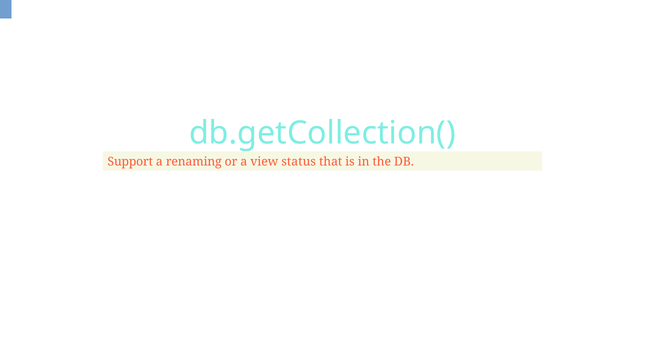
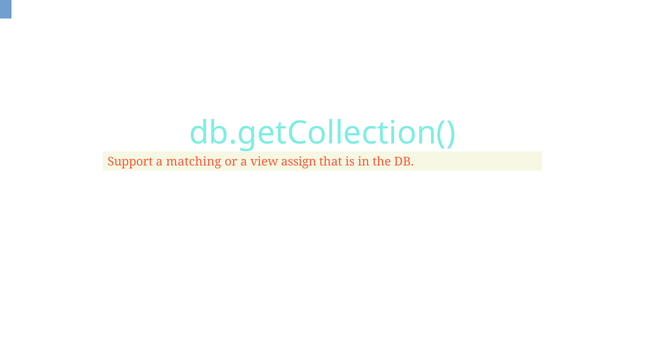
renaming: renaming -> matching (194, 162)
status: status -> assign (299, 162)
